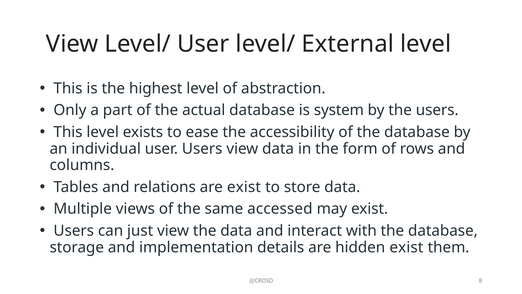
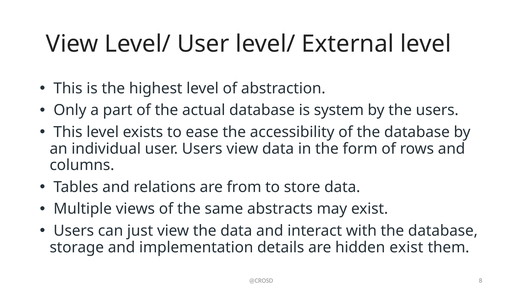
are exist: exist -> from (244, 187)
accessed: accessed -> abstracts (280, 209)
